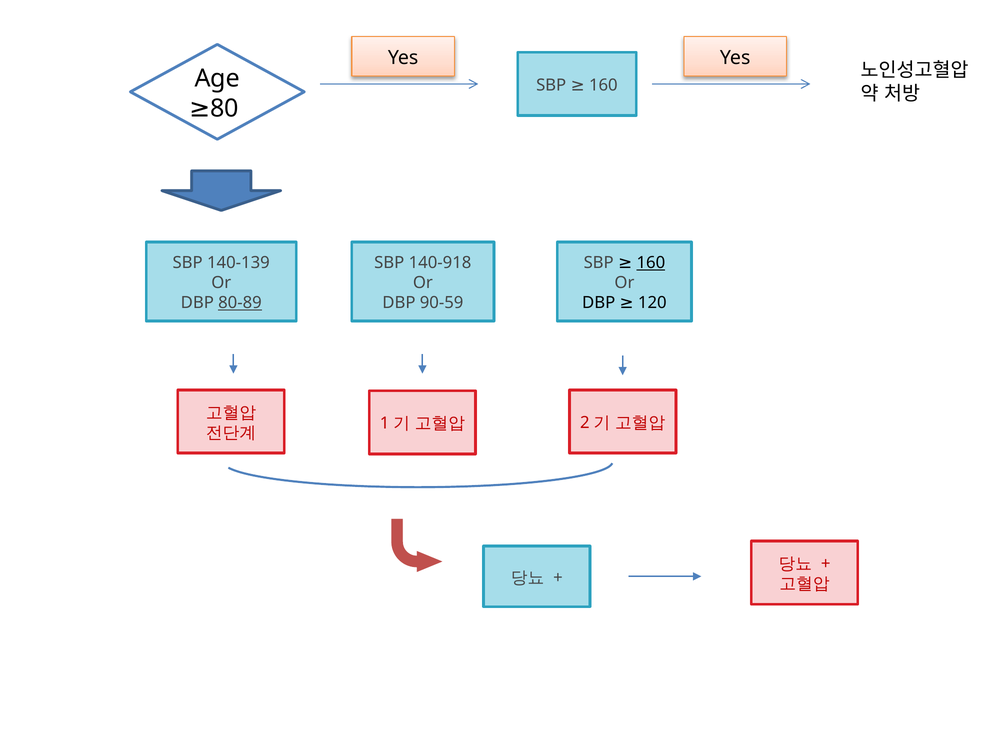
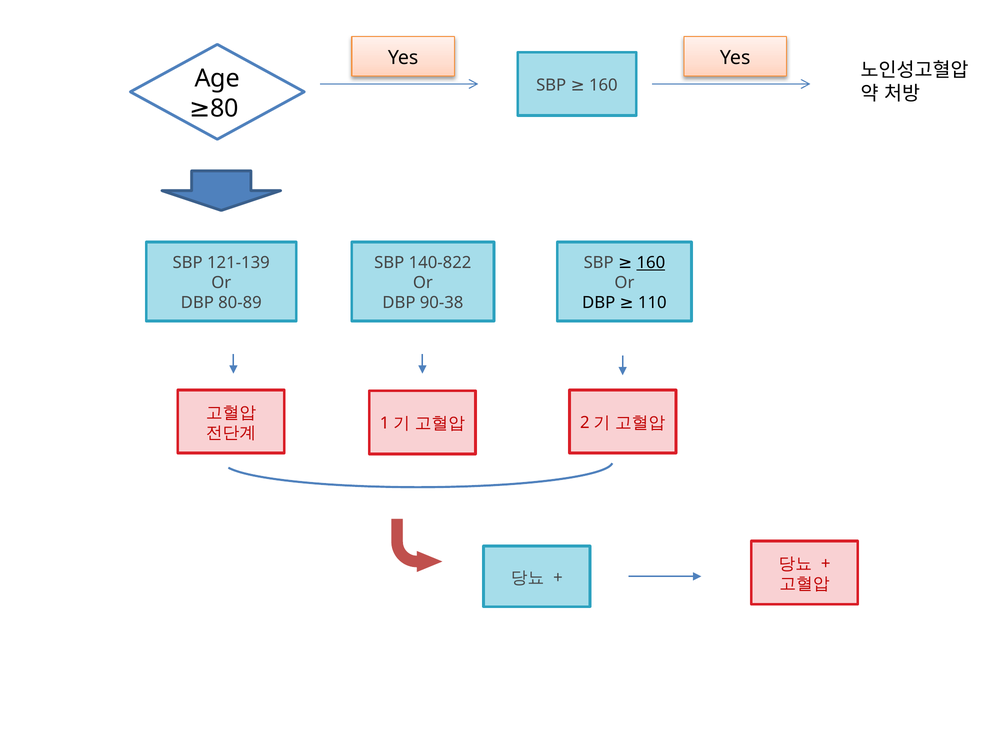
140-139: 140-139 -> 121-139 (238, 263)
140-918: 140-918 -> 140-822 (440, 263)
80-89 underline: present -> none (240, 303)
90-59: 90-59 -> 90-38 (442, 303)
120: 120 -> 110 (652, 303)
